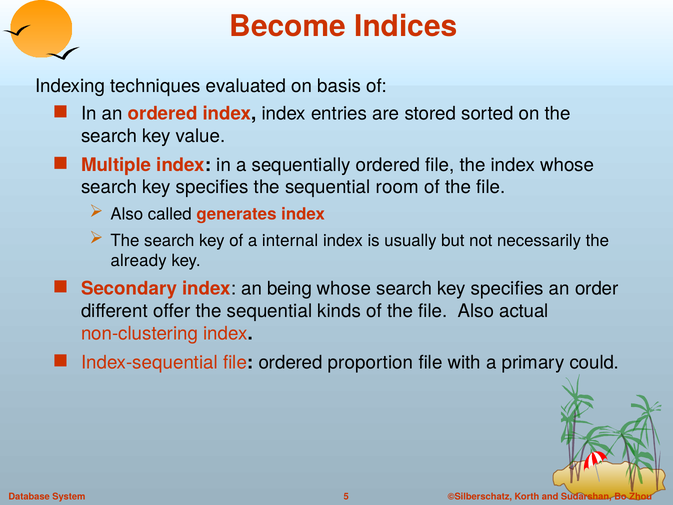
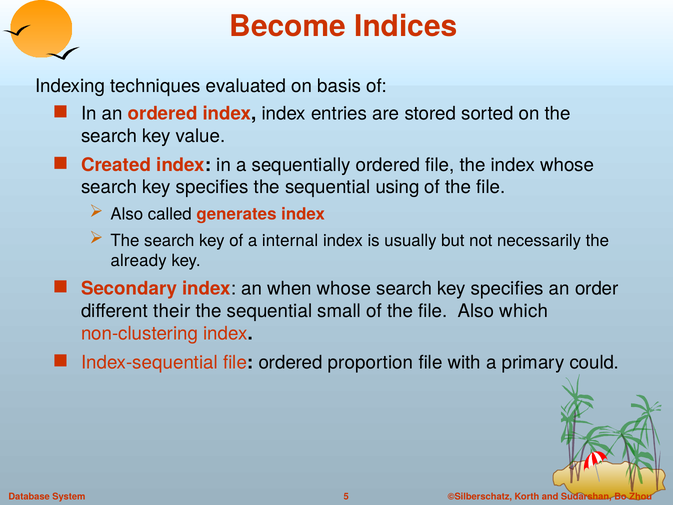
Multiple: Multiple -> Created (116, 165)
room: room -> using (397, 187)
being: being -> when (290, 289)
offer: offer -> their (172, 311)
kinds: kinds -> small (339, 311)
actual: actual -> which (524, 311)
